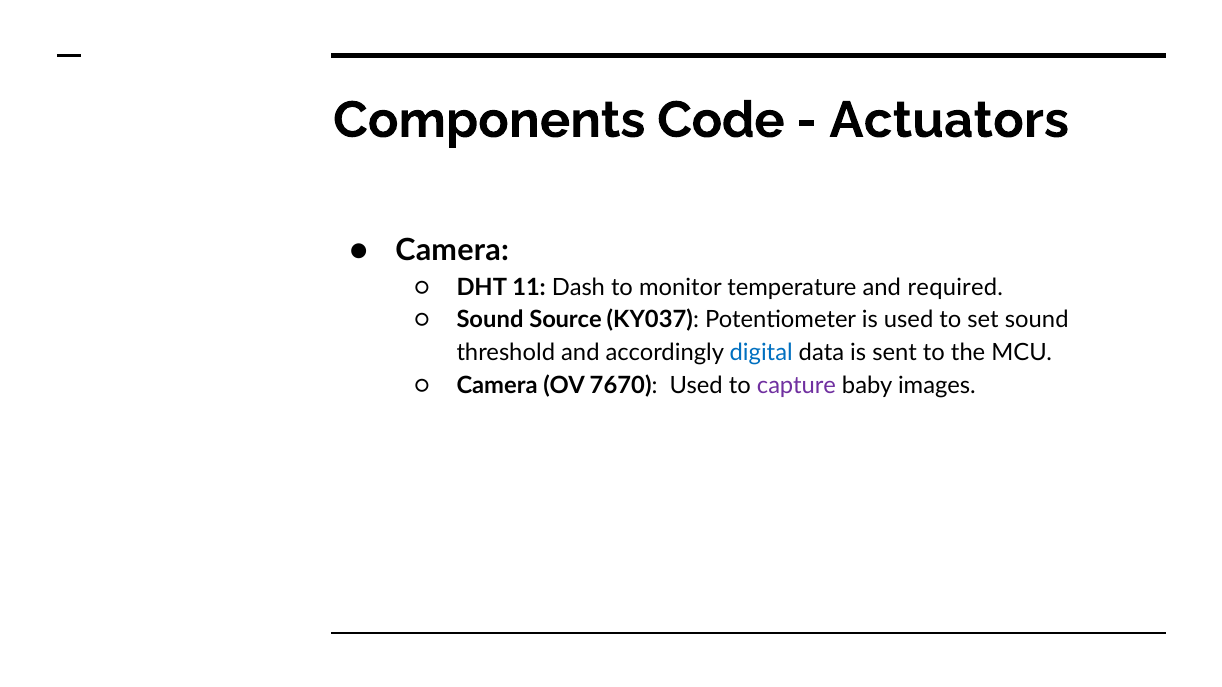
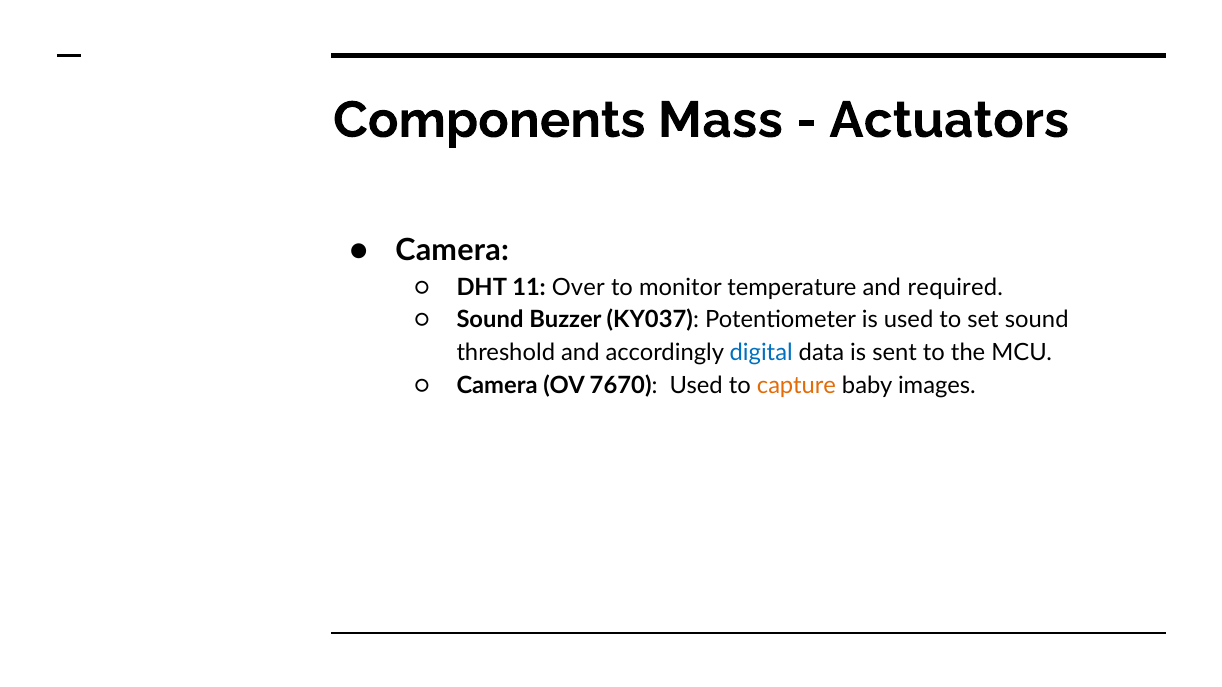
Code: Code -> Mass (720, 120)
Dash: Dash -> Over (578, 287)
Source: Source -> Buzzer (565, 320)
capture colour: purple -> orange (796, 386)
